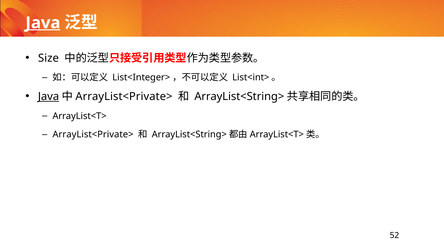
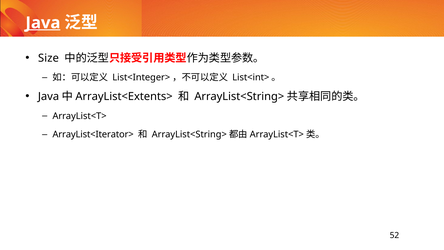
Java underline: present -> none (49, 96)
ArrayList<Private>: ArrayList<Private> -> ArrayList<Extents> (124, 96)
ArrayList<Private>: ArrayList<Private> -> ArrayList<Iterator> (93, 134)
